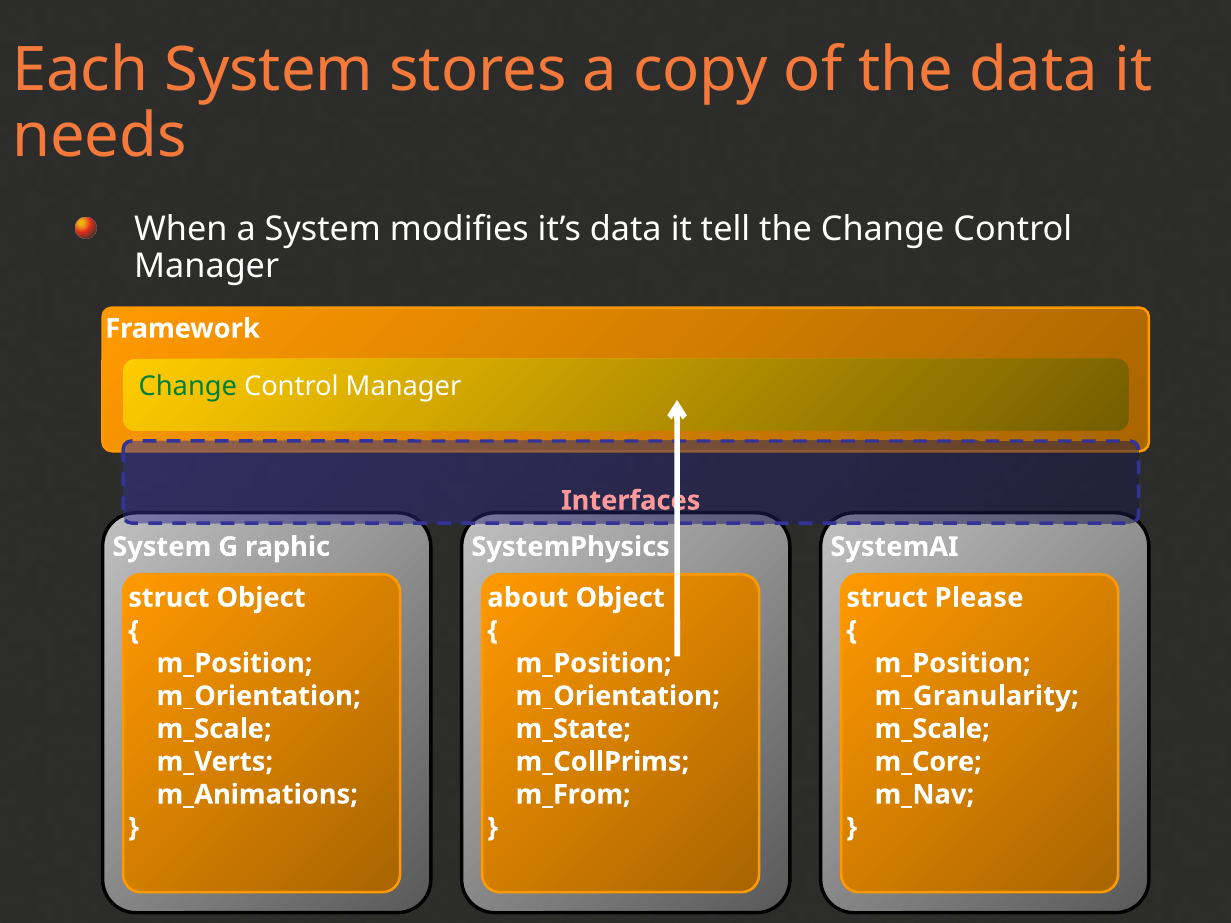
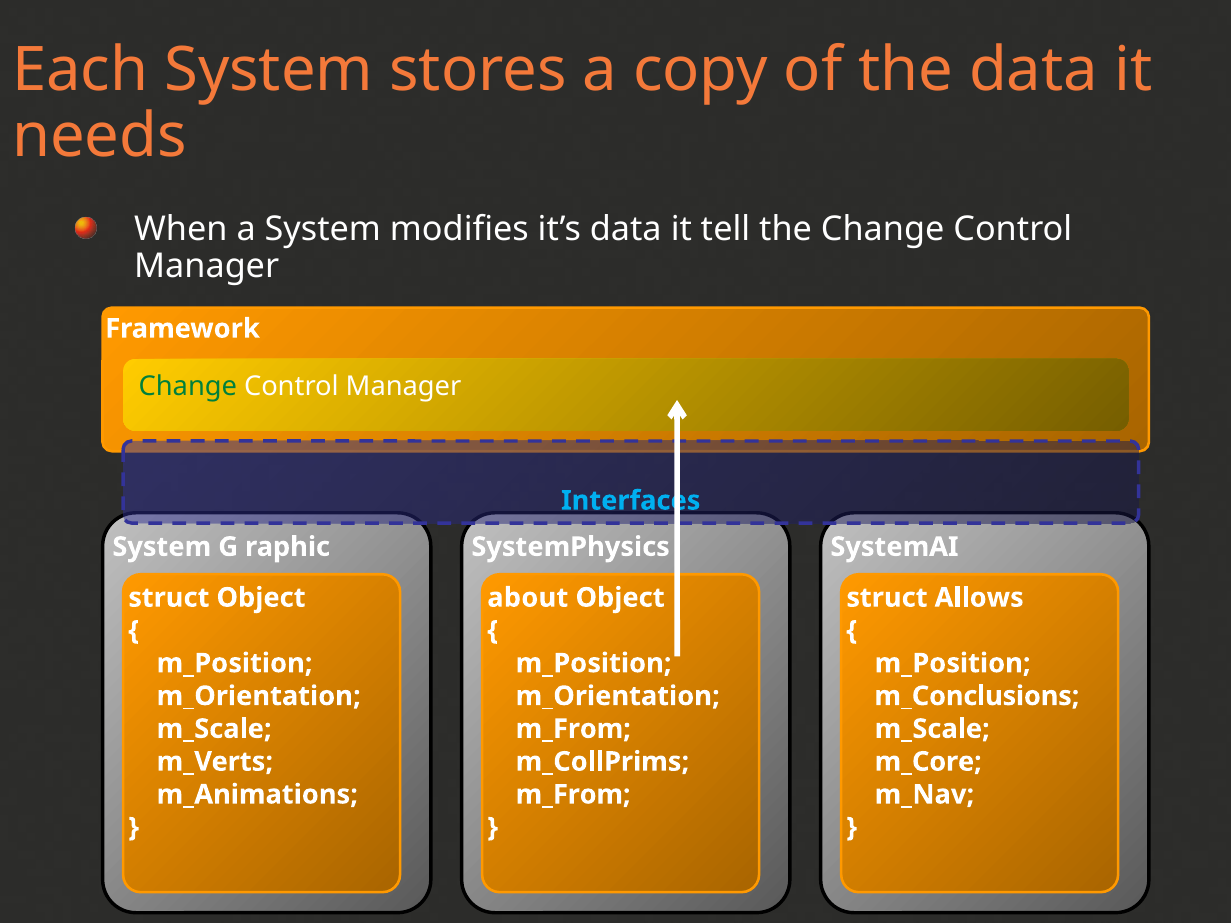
Interfaces colour: pink -> light blue (631, 501)
Please: Please -> Allows (979, 598)
m_Granularity: m_Granularity -> m_Conclusions (977, 696)
m_State: m_State -> m_From (573, 729)
